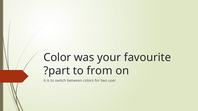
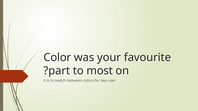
from: from -> most (100, 71)
